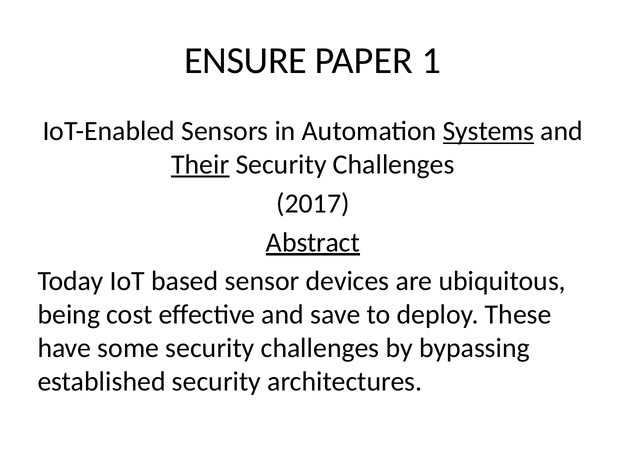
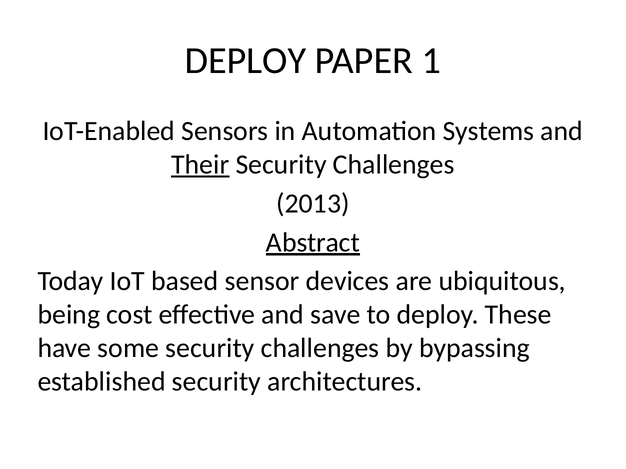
ENSURE: ENSURE -> DEPLOY (245, 61)
Systems underline: present -> none (489, 131)
2017: 2017 -> 2013 (313, 204)
